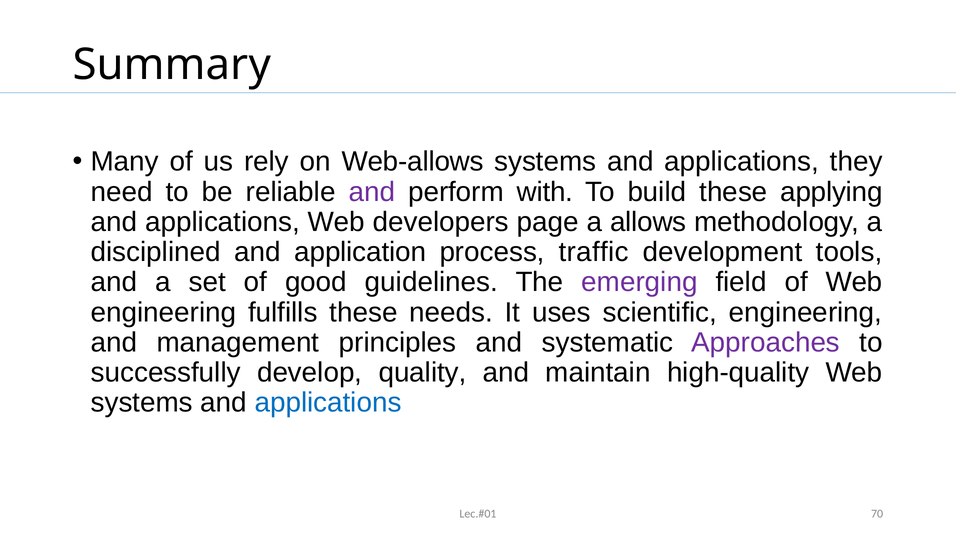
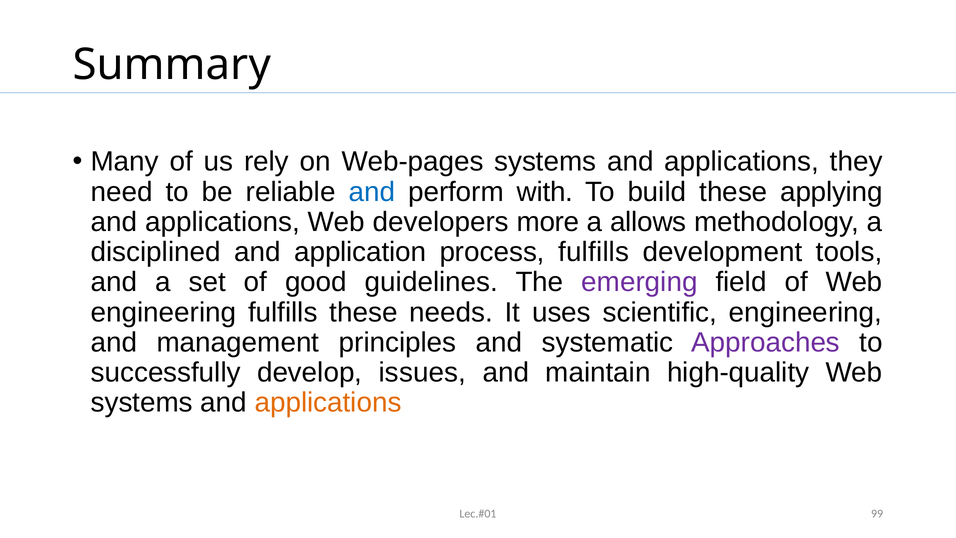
Web-allows: Web-allows -> Web-pages (413, 162)
and colour: purple -> blue (372, 192)
page: page -> more (548, 222)
process traffic: traffic -> fulfills (594, 252)
quality: quality -> issues (422, 372)
applications colour: blue -> orange (328, 403)
70: 70 -> 99 (877, 513)
